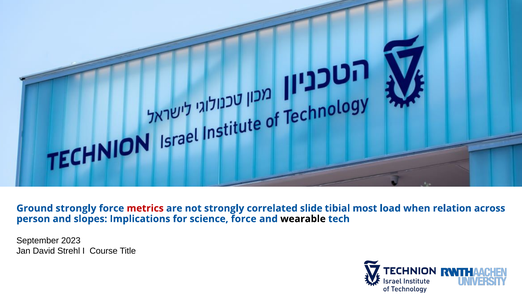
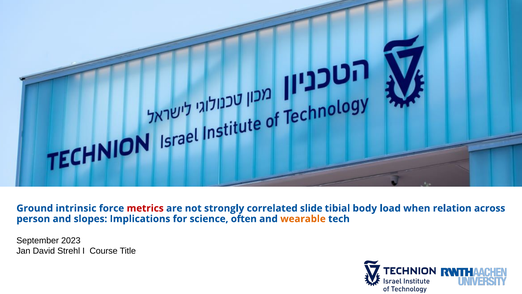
Ground strongly: strongly -> intrinsic (76, 208)
most: most -> body (365, 208)
science force: force -> often (244, 219)
wearable colour: black -> orange (303, 219)
